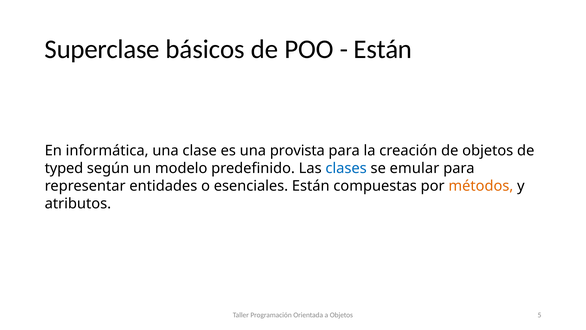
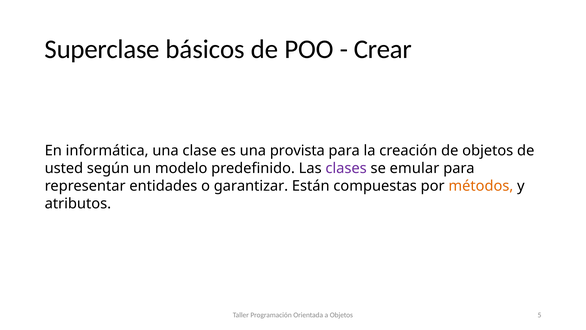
Están: Están -> Crear (383, 49)
typed: typed -> usted (64, 168)
clases colour: blue -> purple (346, 168)
esenciales: esenciales -> garantizar (251, 186)
